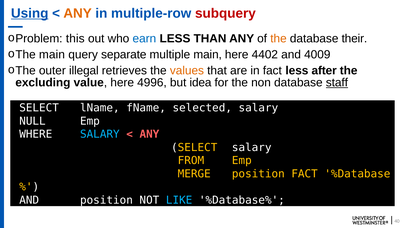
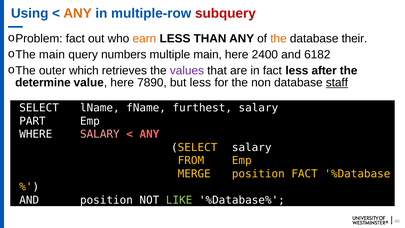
Using underline: present -> none (30, 13)
this: this -> fact (75, 39)
earn colour: blue -> orange (144, 39)
separate: separate -> numbers (124, 55)
4402: 4402 -> 2400 (265, 55)
4009: 4009 -> 6182 (317, 55)
illegal: illegal -> which (84, 71)
values colour: orange -> purple (187, 71)
excluding: excluding -> determine (43, 83)
4996: 4996 -> 7890 (152, 83)
but idea: idea -> less (200, 83)
selected: selected -> furthest (202, 108)
NULL: NULL -> PART (32, 121)
SALARY colour: light blue -> pink (100, 134)
LIKE colour: light blue -> light green (179, 200)
